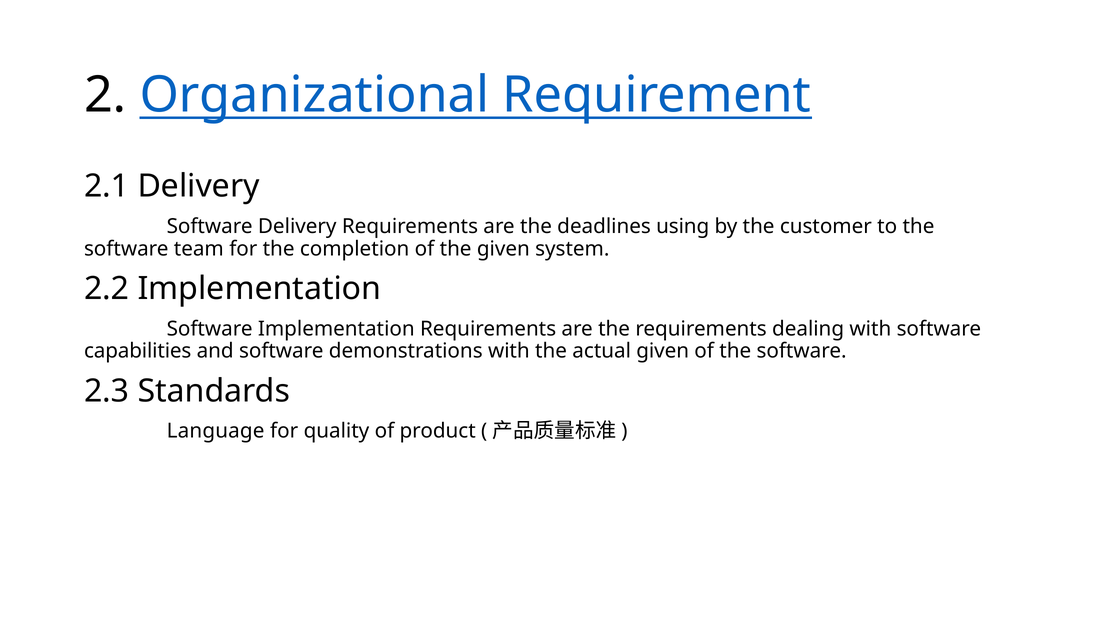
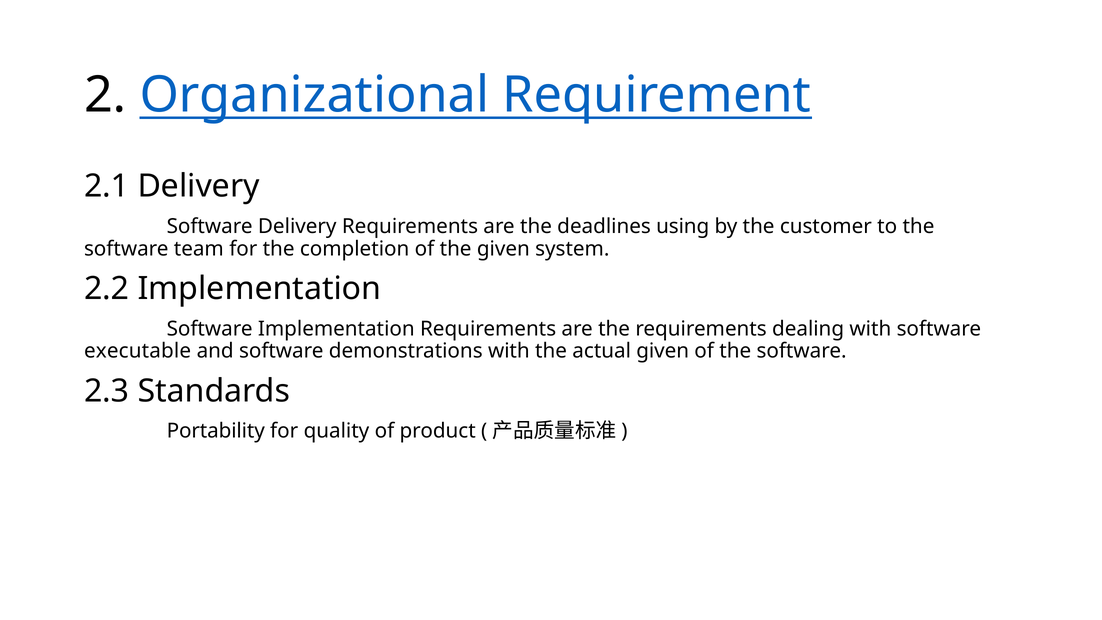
capabilities: capabilities -> executable (138, 351)
Language: Language -> Portability (216, 431)
